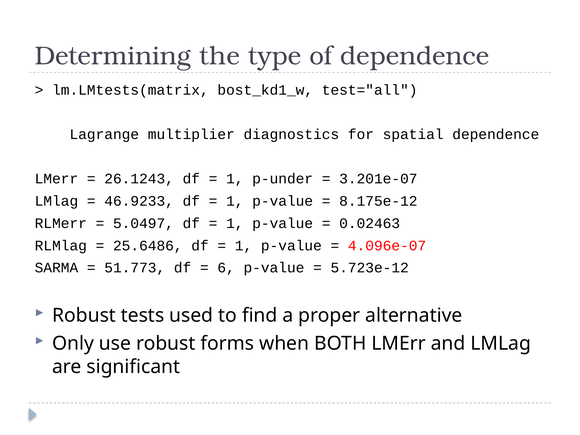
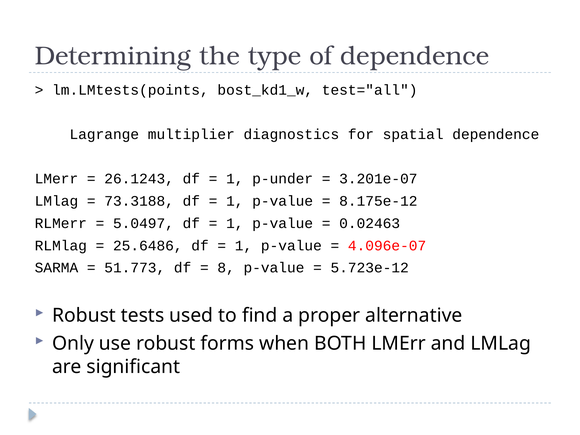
lm.LMtests(matrix: lm.LMtests(matrix -> lm.LMtests(points (130, 90)
46.9233: 46.9233 -> 73.3188 (139, 201)
6: 6 -> 8 (226, 268)
